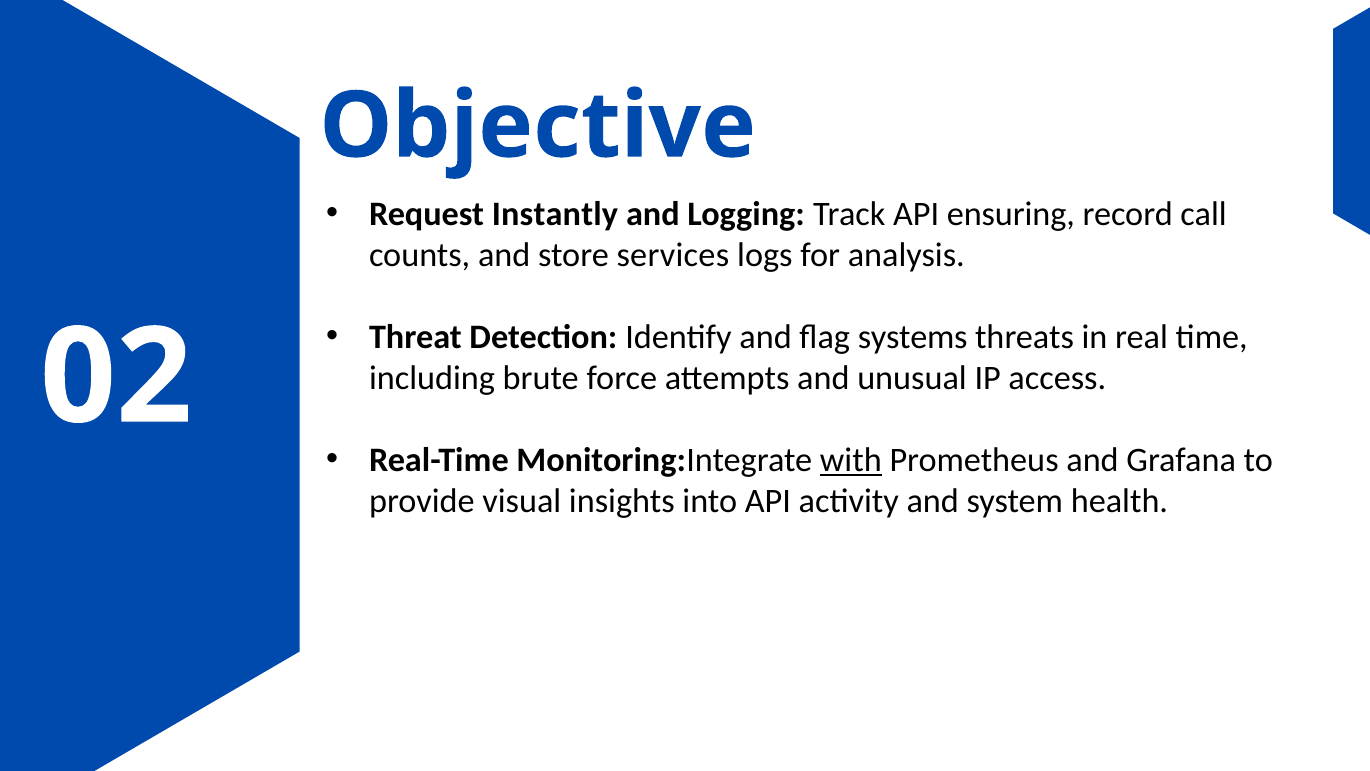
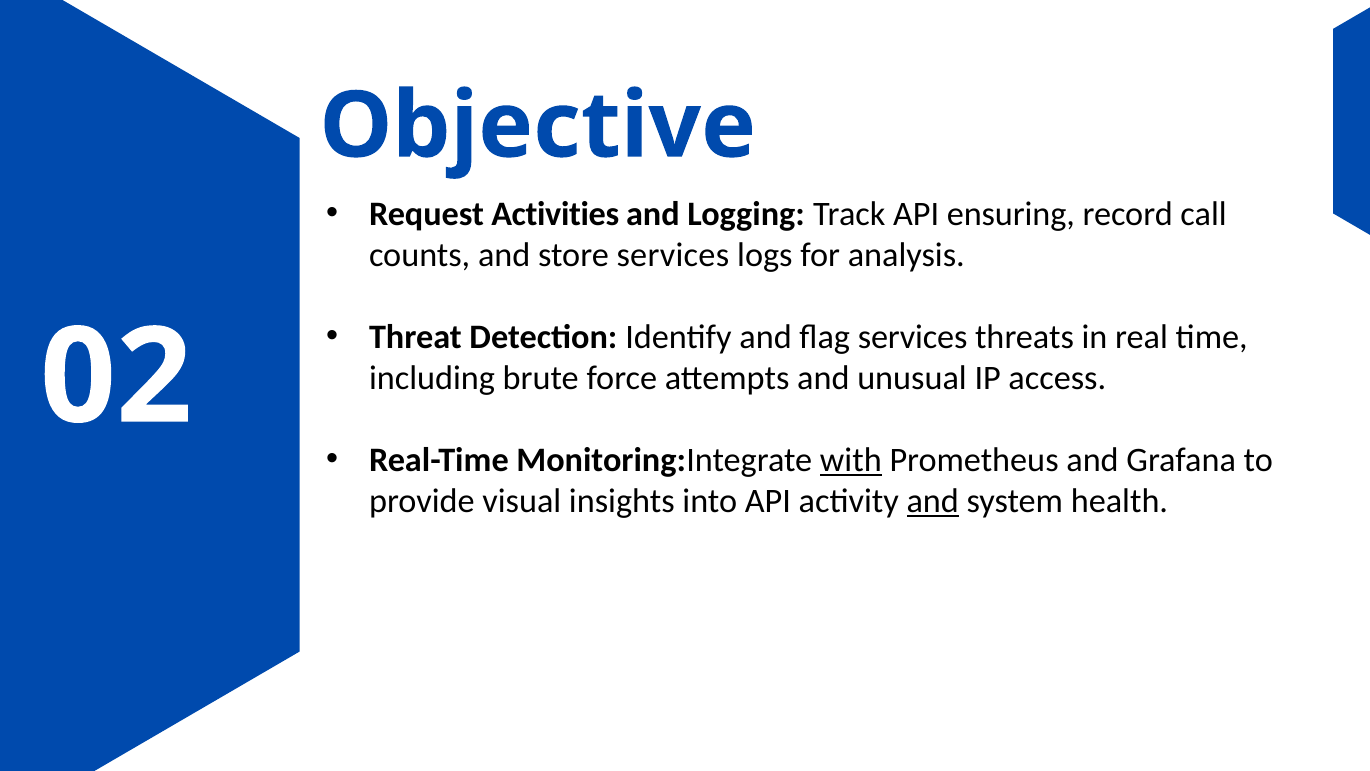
Instantly: Instantly -> Activities (555, 214)
flag systems: systems -> services (913, 337)
and underline: none -> present (933, 501)
